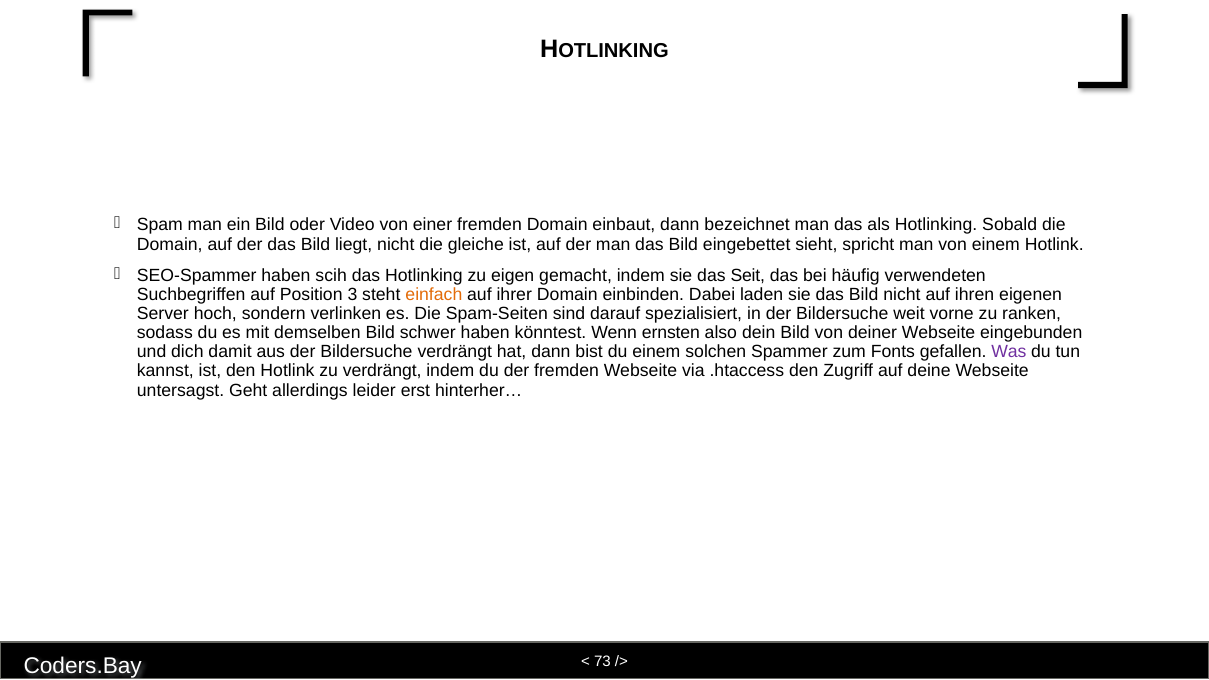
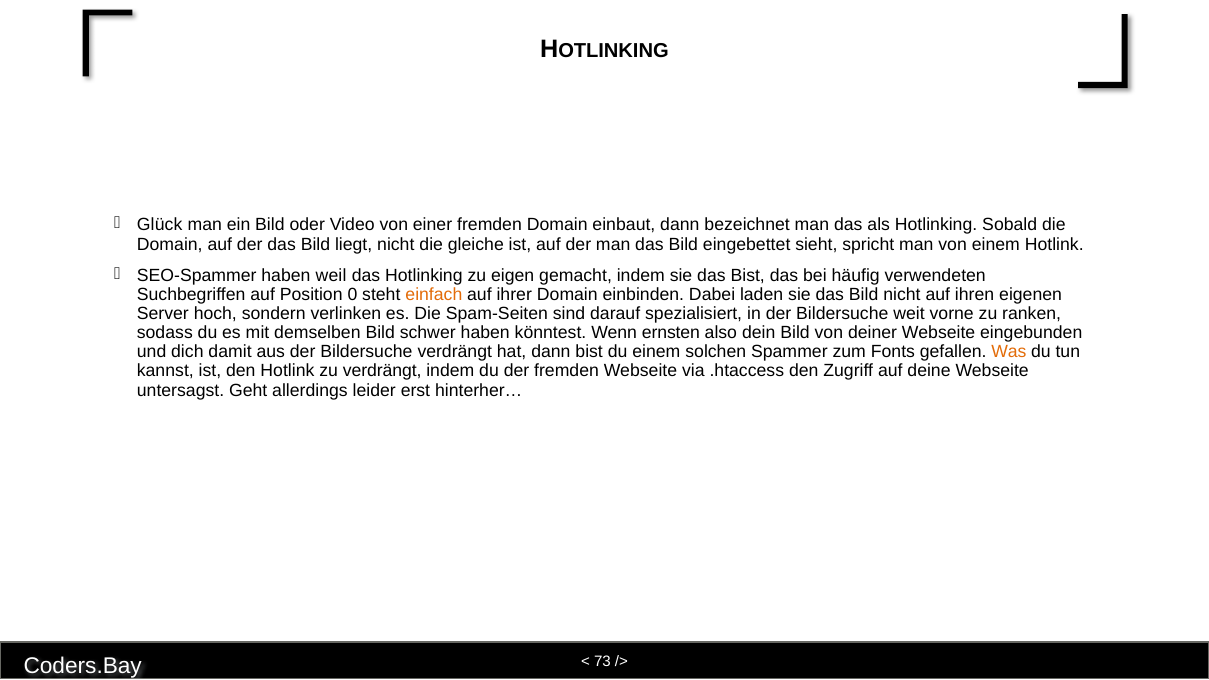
Spam: Spam -> Glück (160, 225)
scih: scih -> weil (331, 276)
das Seit: Seit -> Bist (748, 276)
3: 3 -> 0 (352, 295)
Was colour: purple -> orange (1009, 352)
